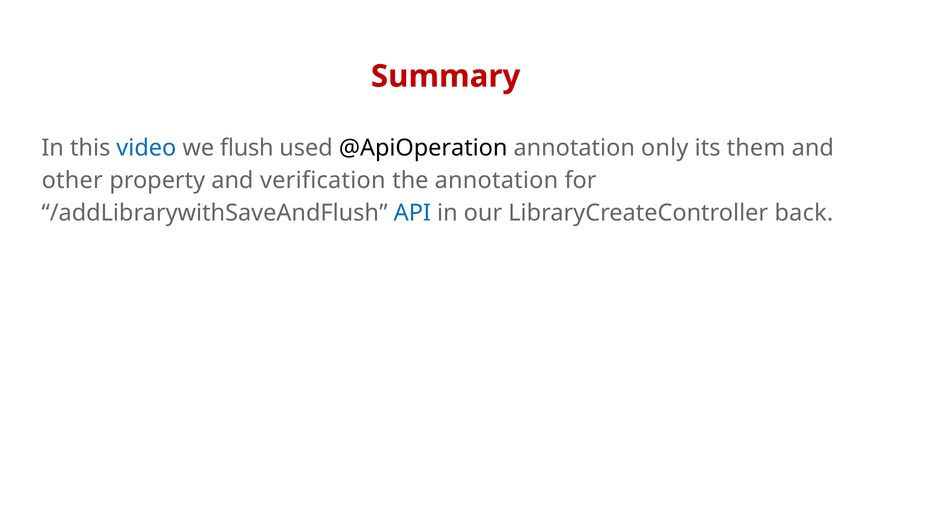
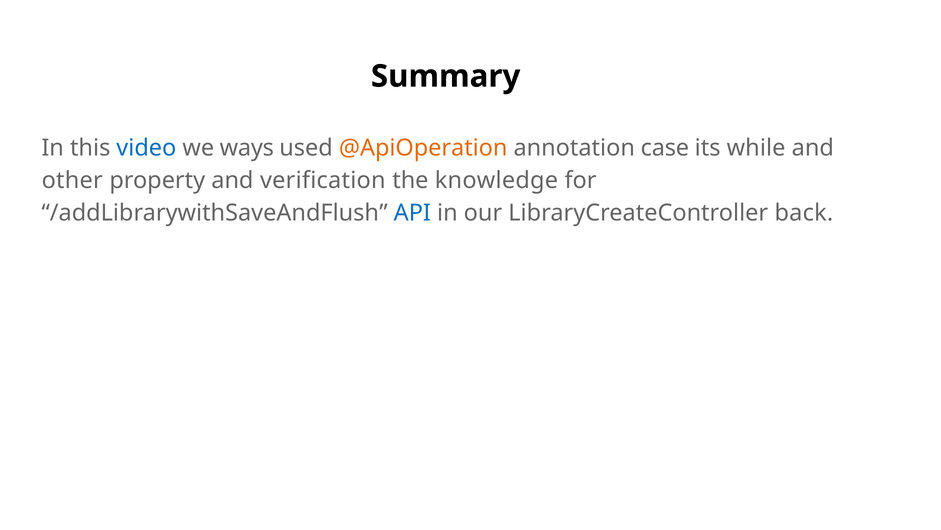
Summary colour: red -> black (446, 76)
flush: flush -> ways (247, 148)
@ApiOperation colour: black -> orange (423, 148)
only: only -> case (665, 148)
them: them -> while (756, 148)
the annotation: annotation -> knowledge (496, 180)
